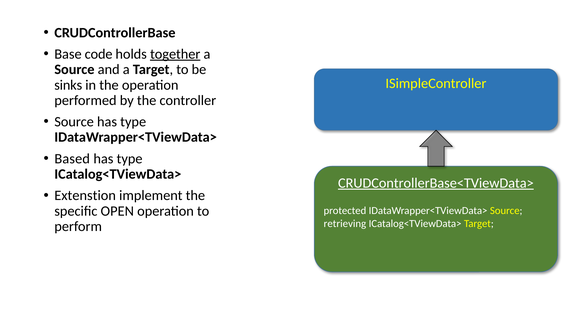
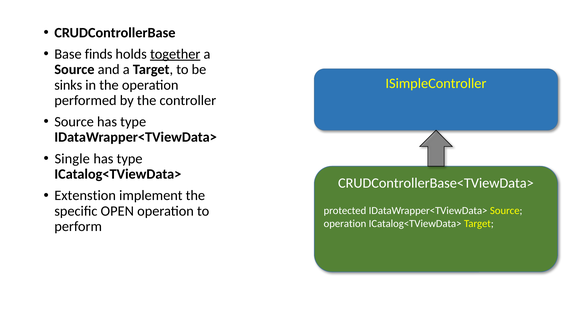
code: code -> finds (99, 54)
Based: Based -> Single (72, 159)
CRUDControllerBase<TViewData> underline: present -> none (436, 183)
retrieving: retrieving -> operation (345, 223)
